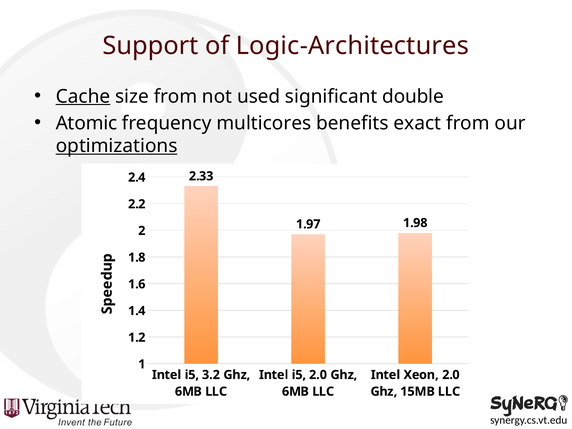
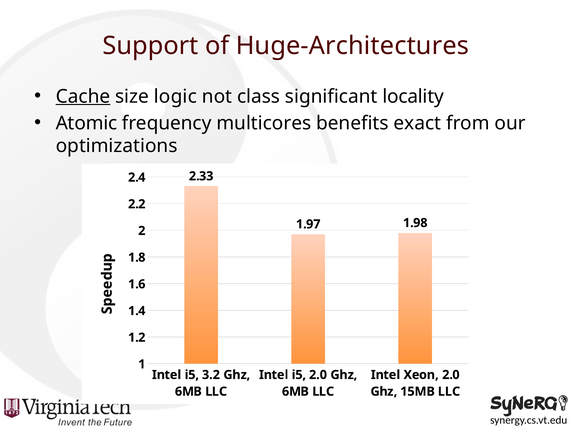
Logic-Architectures: Logic-Architectures -> Huge-Architectures (352, 46)
size from: from -> logic (175, 96)
used: used -> class (259, 96)
double: double -> locality (413, 96)
optimizations underline: present -> none (117, 146)
